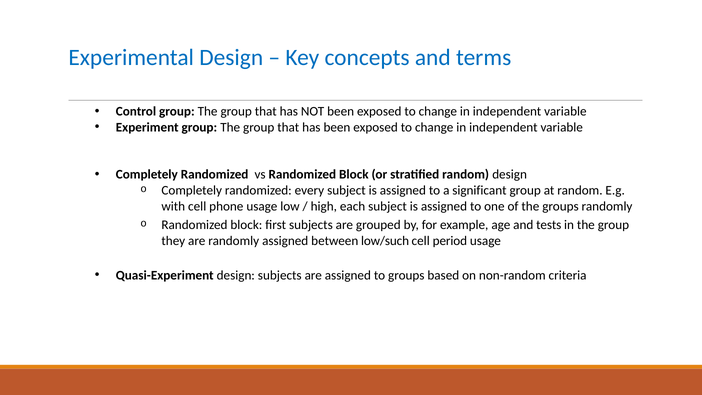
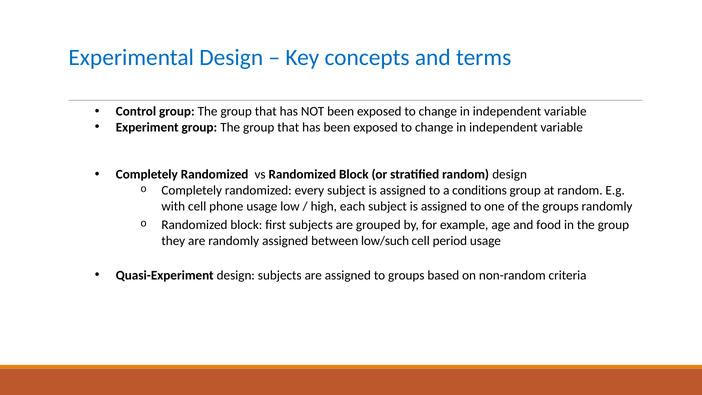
significant: significant -> conditions (480, 190)
tests: tests -> food (549, 225)
